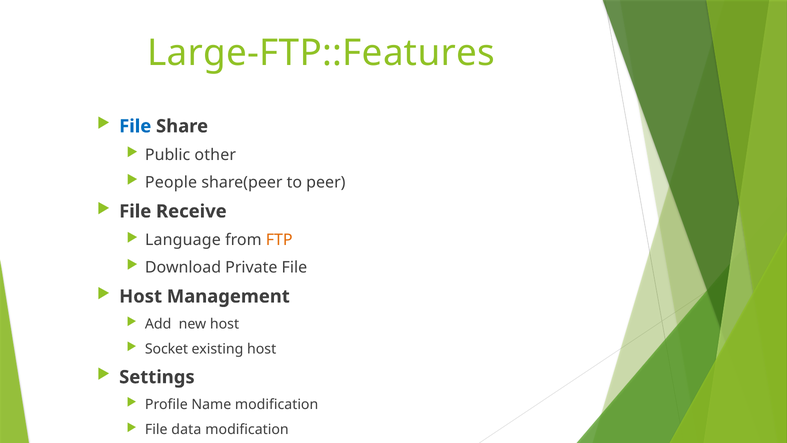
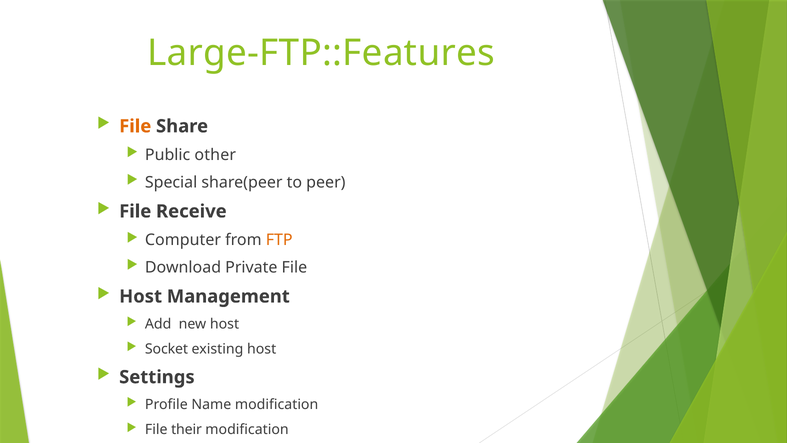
File colour: blue -> orange (135, 126)
People: People -> Special (171, 182)
Language: Language -> Computer (183, 240)
data: data -> their (187, 429)
